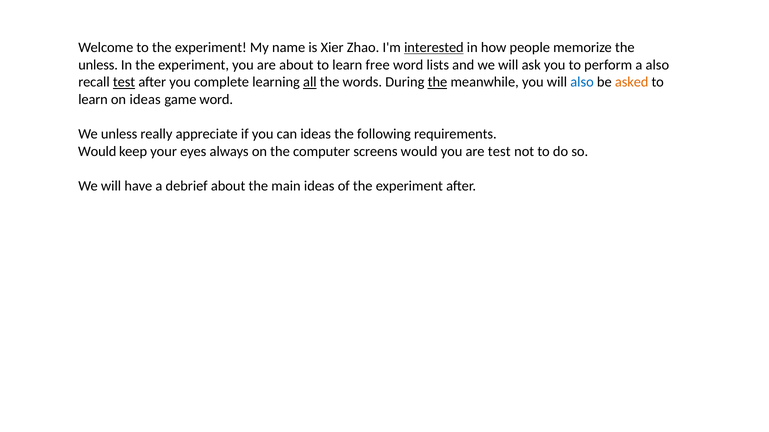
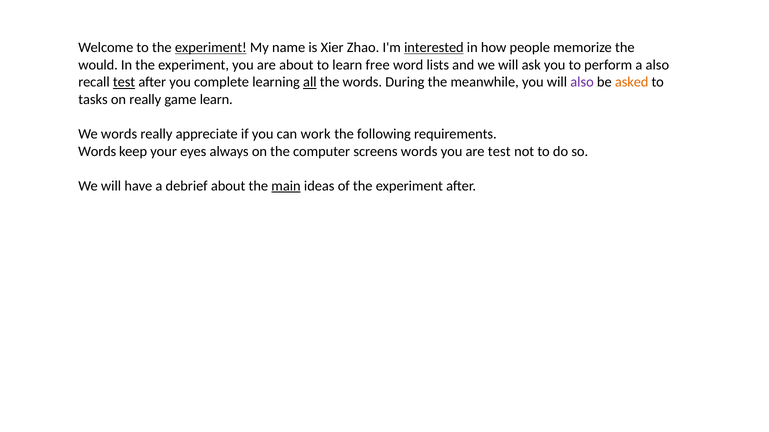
experiment underline: none -> present (211, 48)
unless: unless -> would (98, 65)
the underline: present -> none (437, 82)
also colour: blue -> purple (582, 82)
learn: learn -> tasks (93, 100)
on ideas: ideas -> really (145, 100)
game word: word -> learn (216, 100)
We unless: unless -> words (119, 134)
can ideas: ideas -> work (316, 134)
Would: Would -> Words (97, 151)
screens would: would -> words (419, 151)
main underline: none -> present (286, 186)
